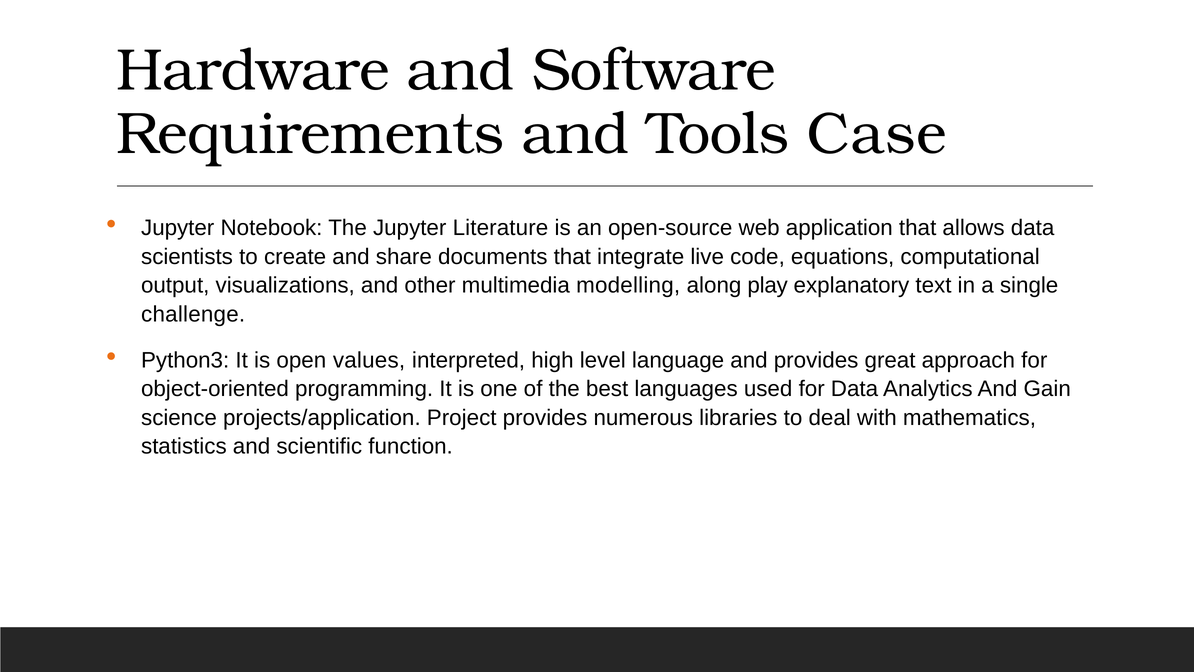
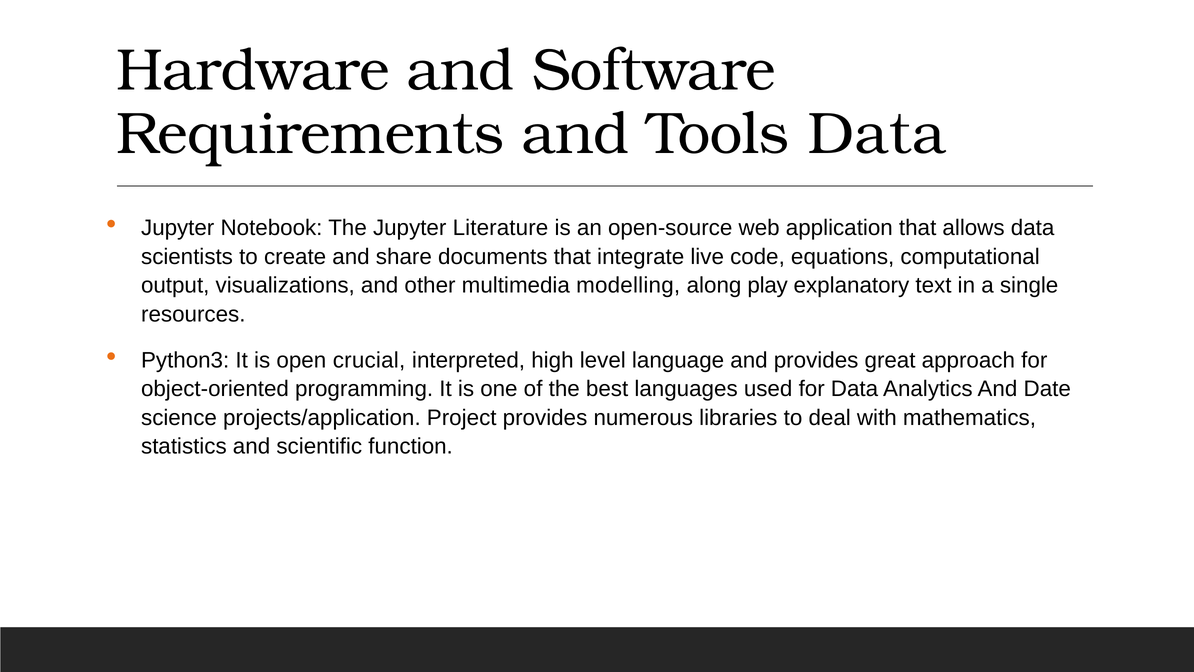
Tools Case: Case -> Data (877, 134)
challenge: challenge -> resources (193, 314)
values: values -> crucial (369, 360)
Gain: Gain -> Date (1047, 389)
